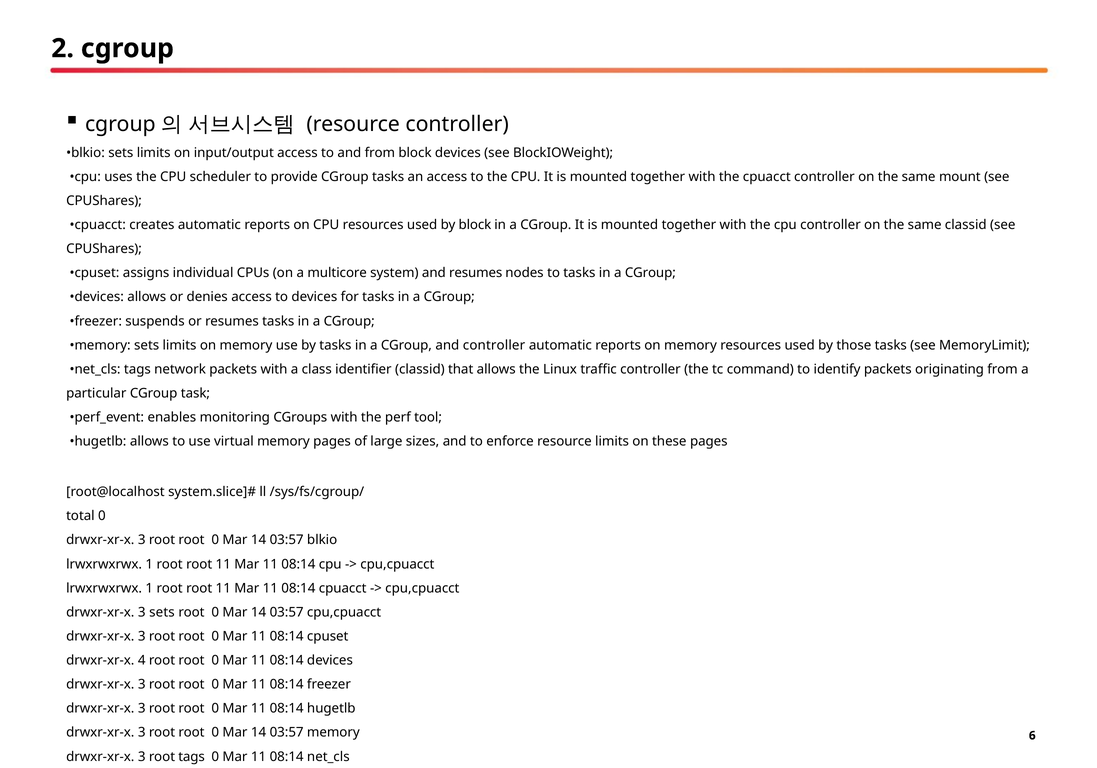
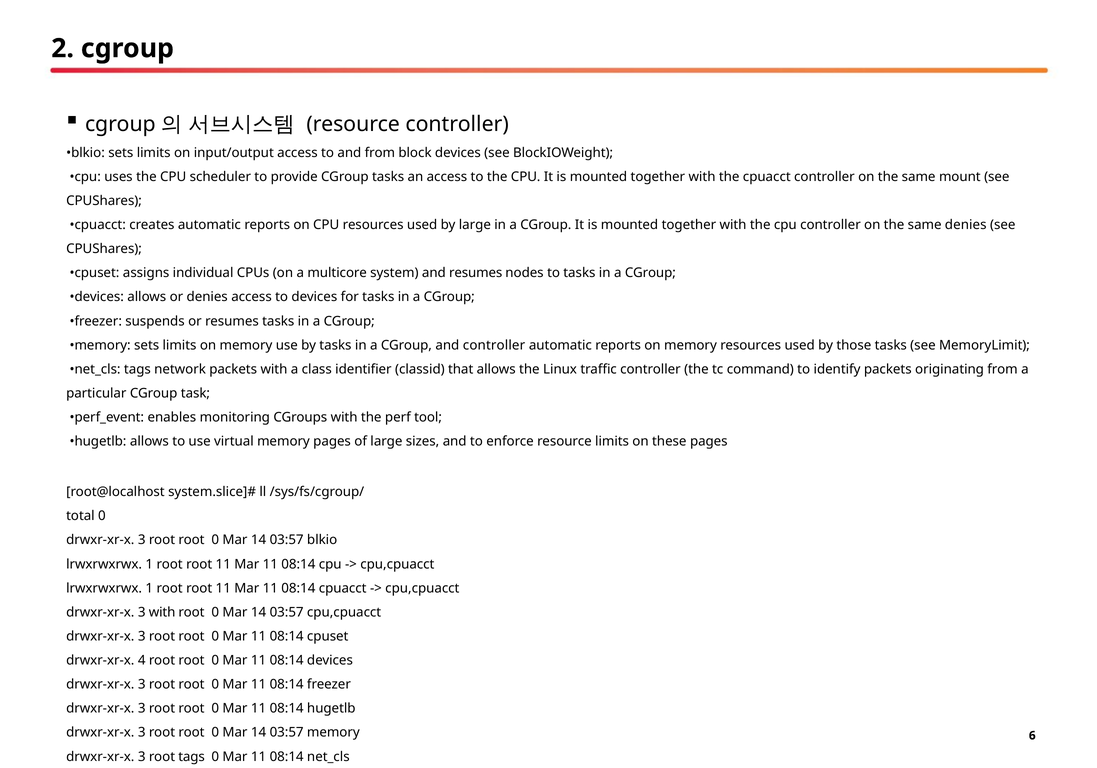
by block: block -> large (475, 225)
same classid: classid -> denies (966, 225)
3 sets: sets -> with (162, 612)
